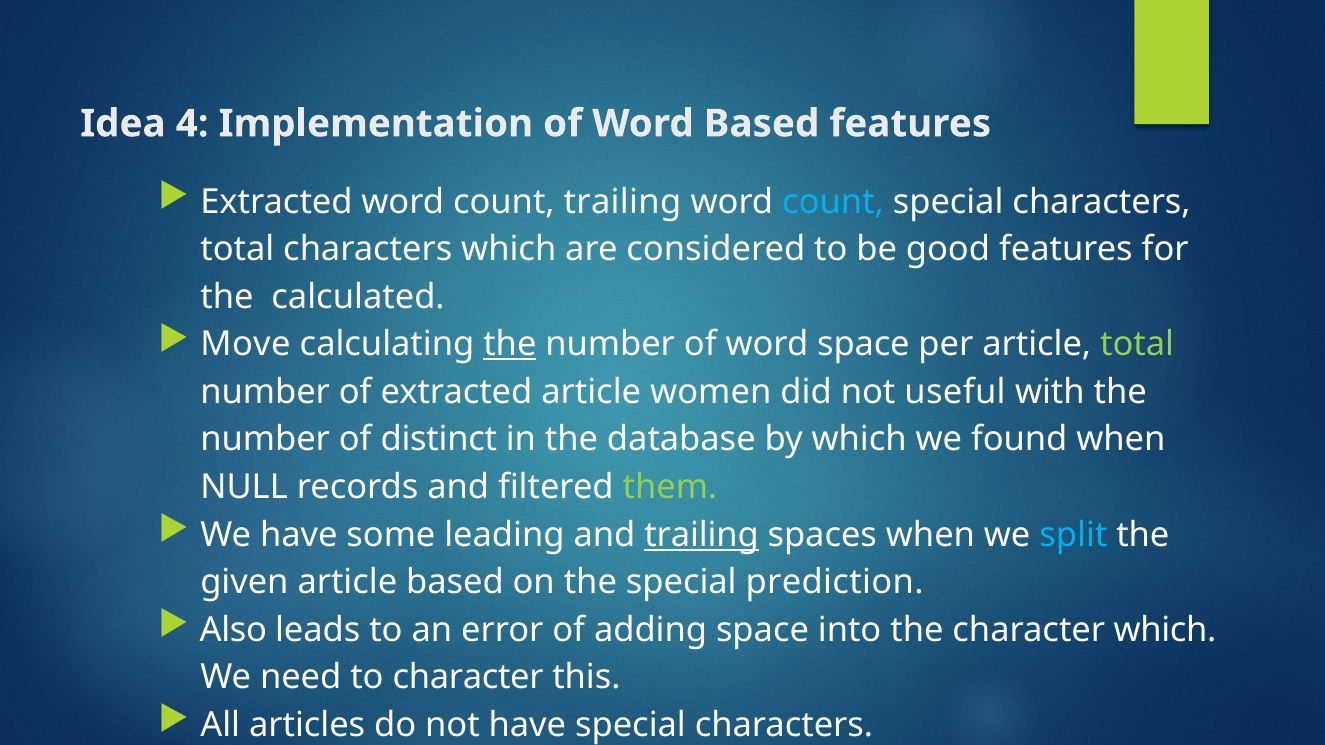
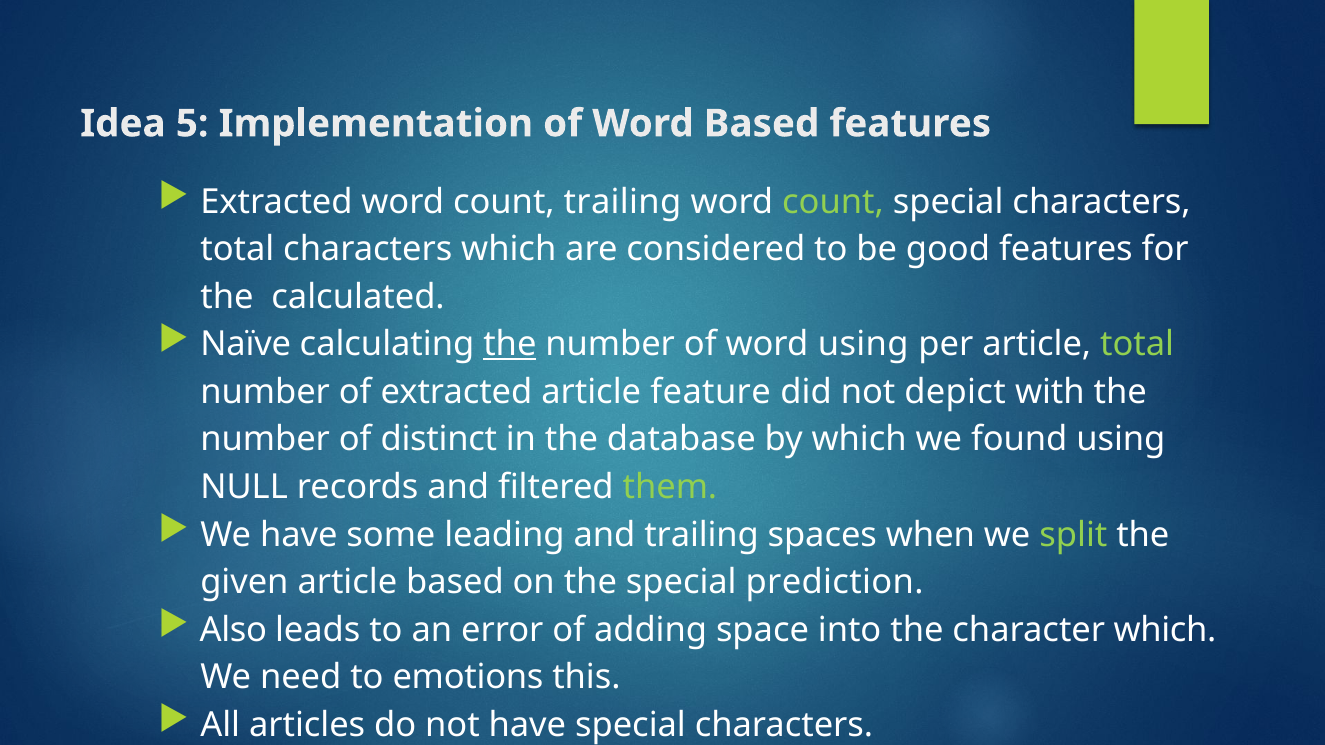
4: 4 -> 5 (192, 124)
count colour: light blue -> light green (833, 202)
Move: Move -> Naïve (246, 345)
word space: space -> using (863, 345)
women: women -> feature (711, 392)
useful: useful -> depict (955, 392)
found when: when -> using (1121, 440)
trailing underline: present -> none (702, 535)
split colour: light blue -> light green (1073, 535)
to character: character -> emotions (468, 678)
